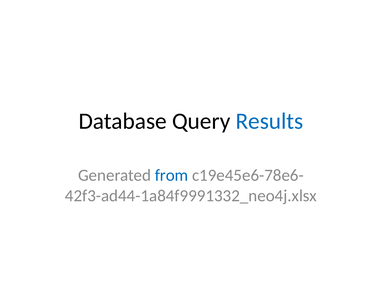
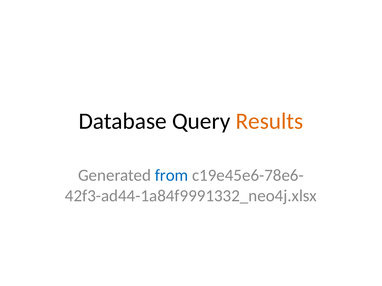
Results colour: blue -> orange (269, 121)
